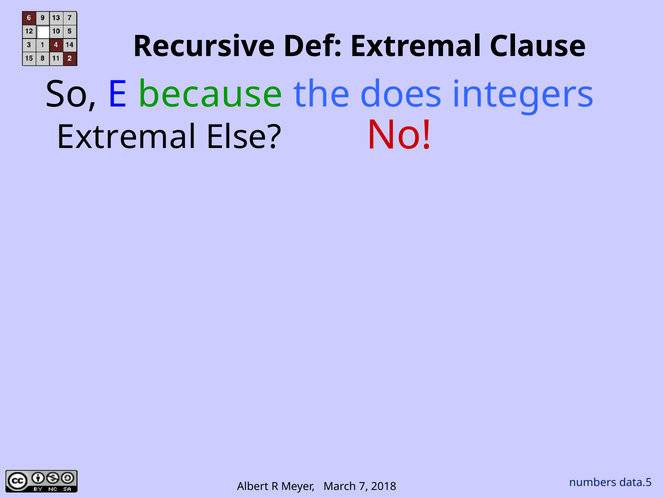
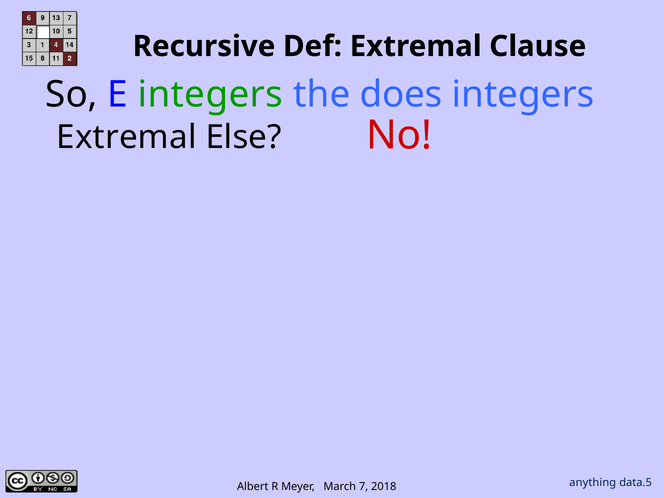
E because: because -> integers (210, 94)
numbers: numbers -> anything (593, 483)
